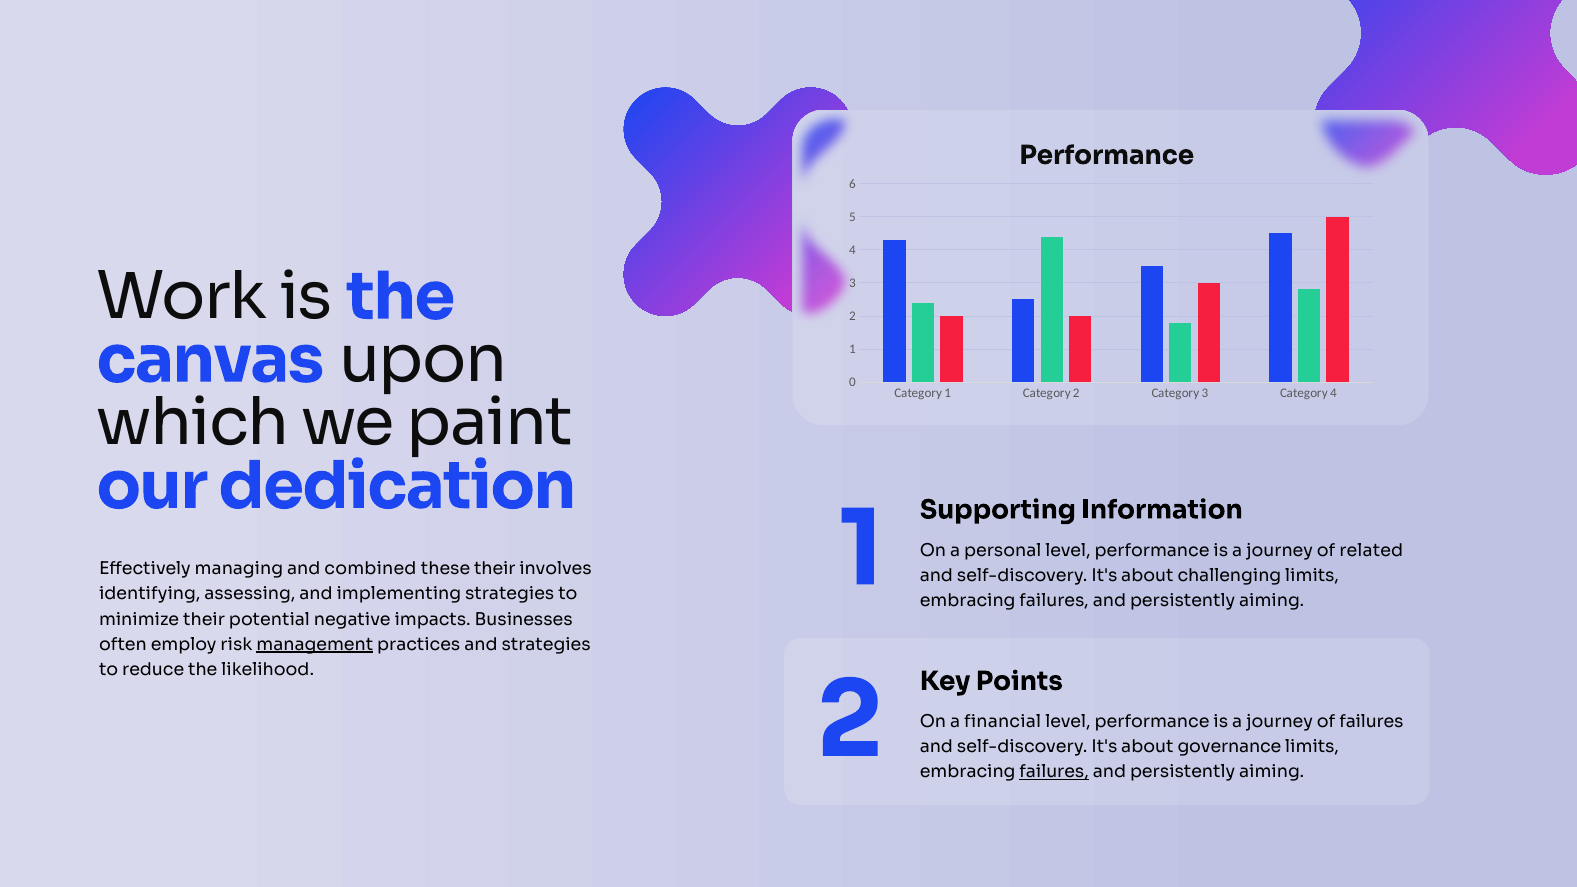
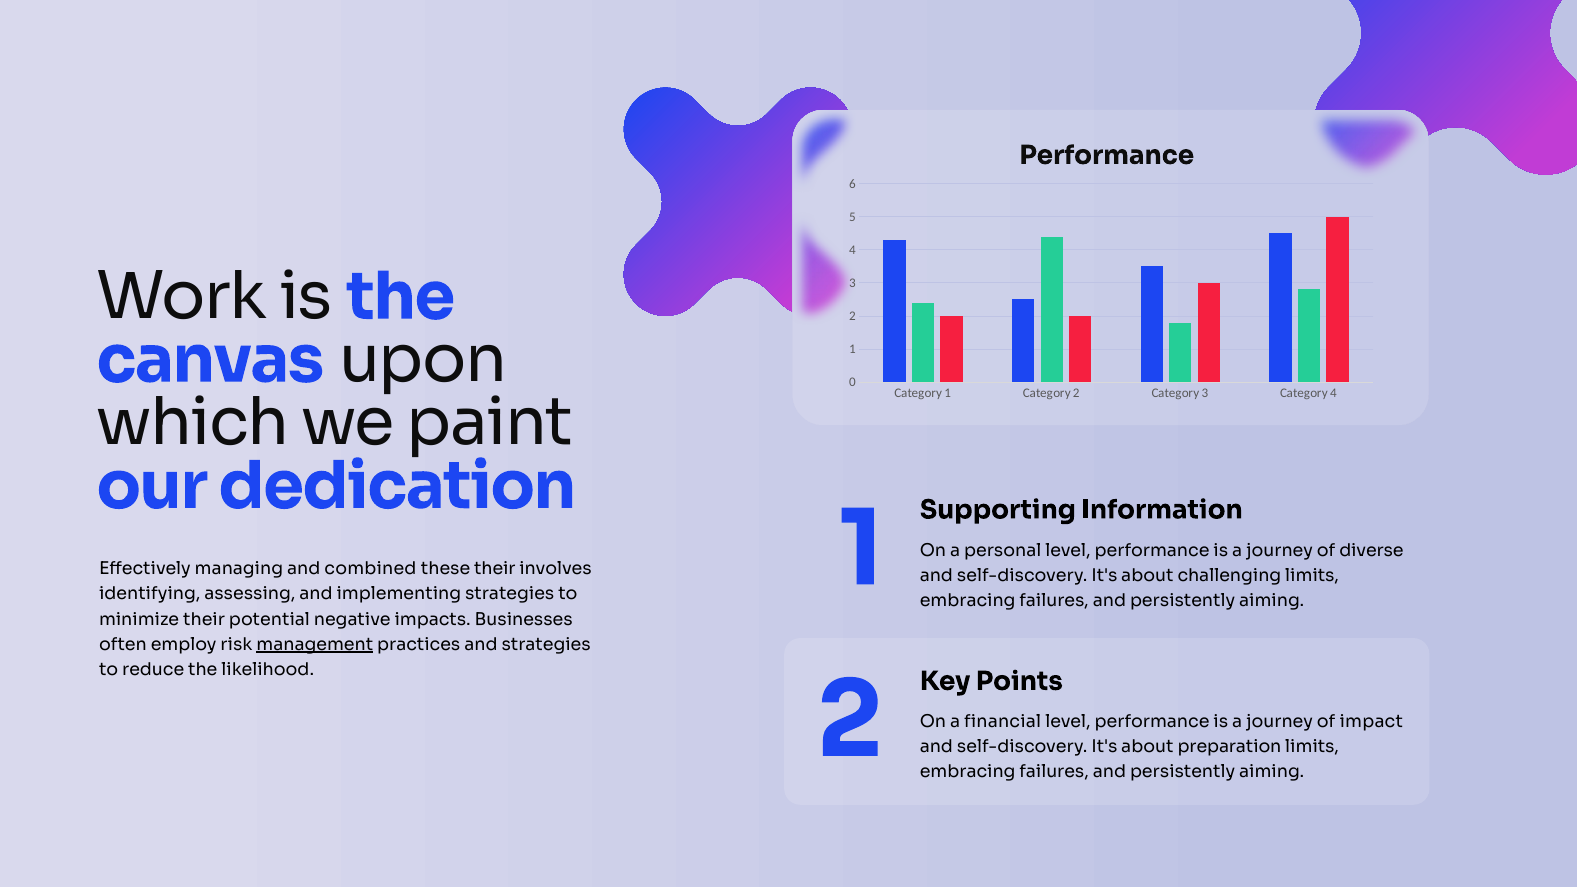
related: related -> diverse (1371, 550)
of failures: failures -> impact (1371, 722)
governance: governance -> preparation (1229, 747)
failures underline: present -> none (1054, 772)
